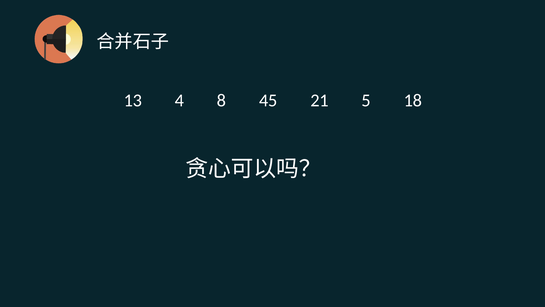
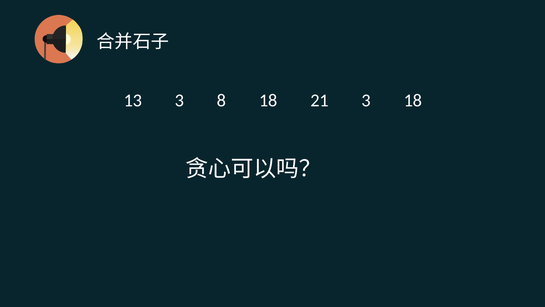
13 4: 4 -> 3 (180, 100)
8 45: 45 -> 18 (268, 100)
21 5: 5 -> 3 (366, 100)
